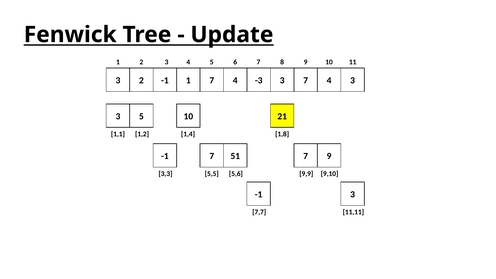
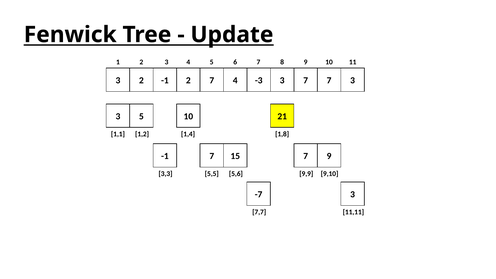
-1 1: 1 -> 2 (188, 80)
3 7 4: 4 -> 7 (329, 80)
51: 51 -> 15 (235, 156)
-1: -1 -> -7 (259, 194)
